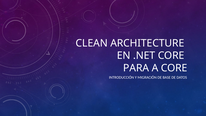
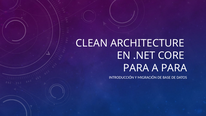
A CORE: CORE -> PARA (174, 68)
